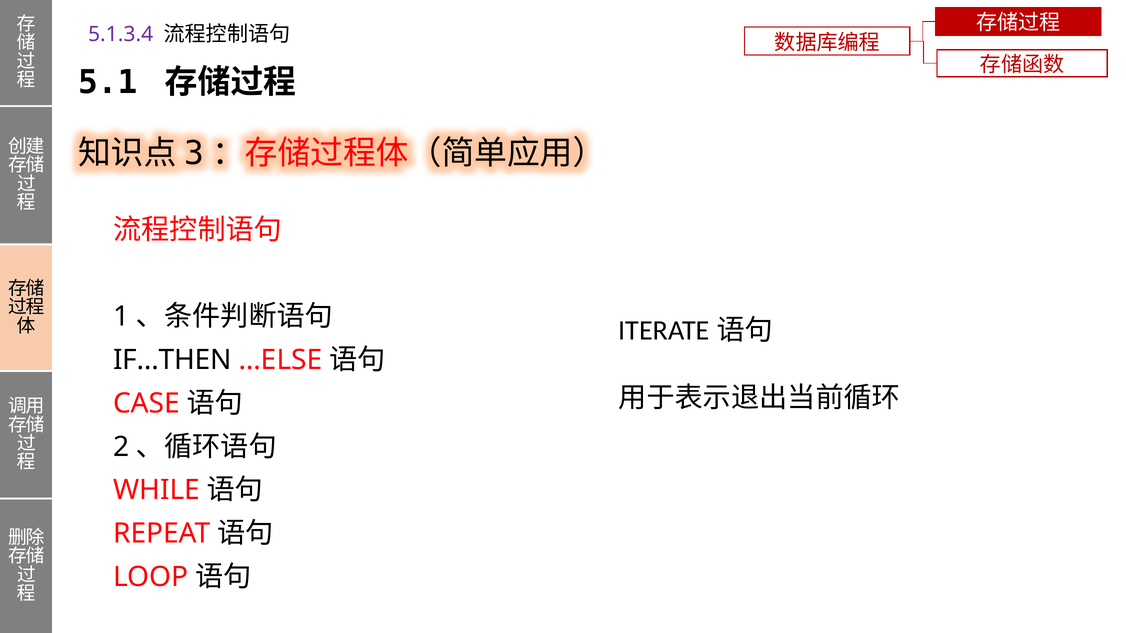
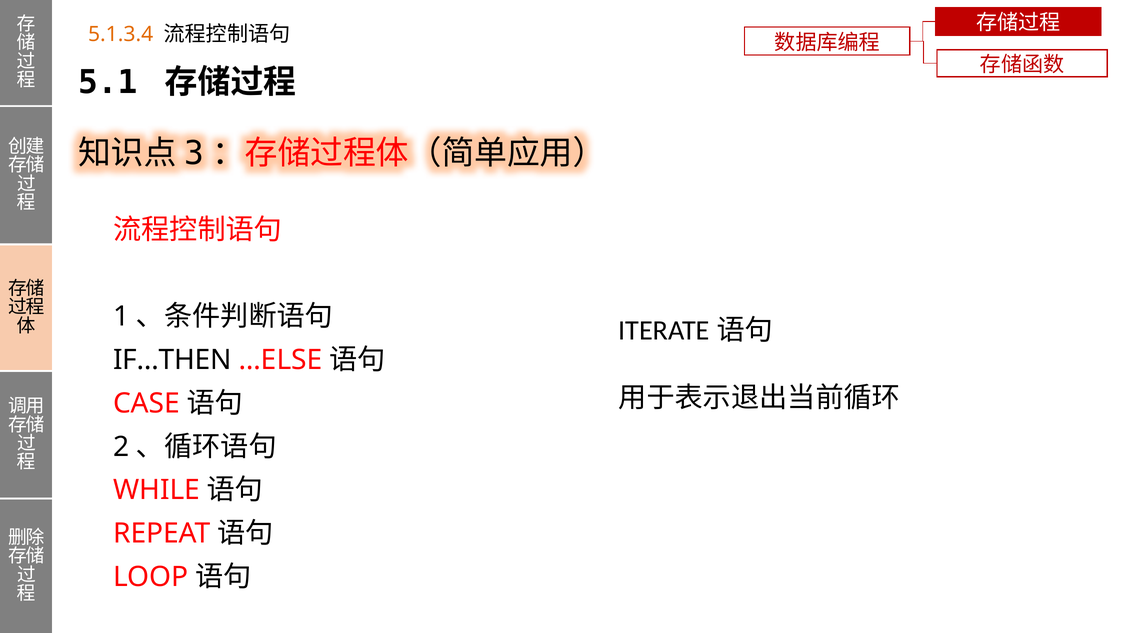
5.1.3.4 colour: purple -> orange (121, 34)
